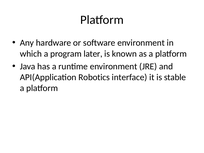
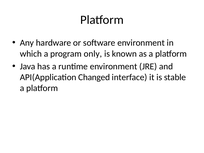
later: later -> only (93, 54)
Robotics: Robotics -> Changed (94, 77)
